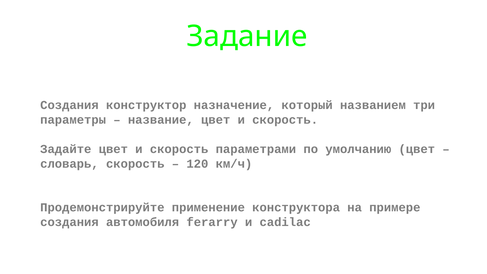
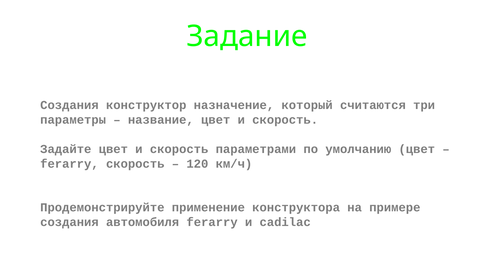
названием: названием -> считаются (373, 105)
словарь: словарь -> ferarry (69, 164)
